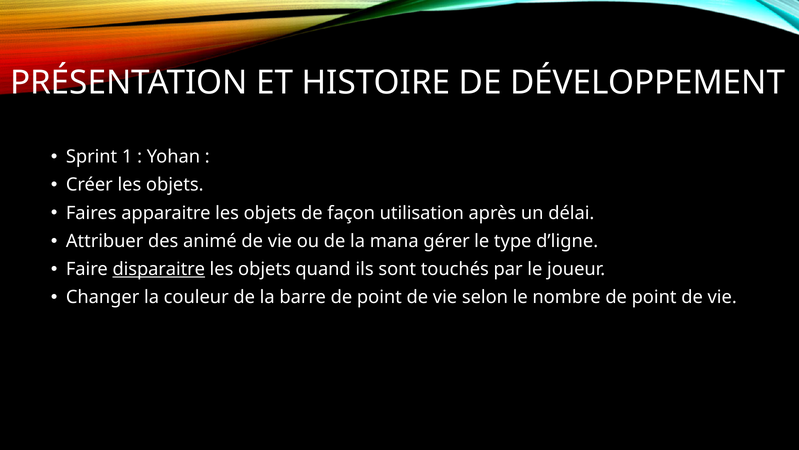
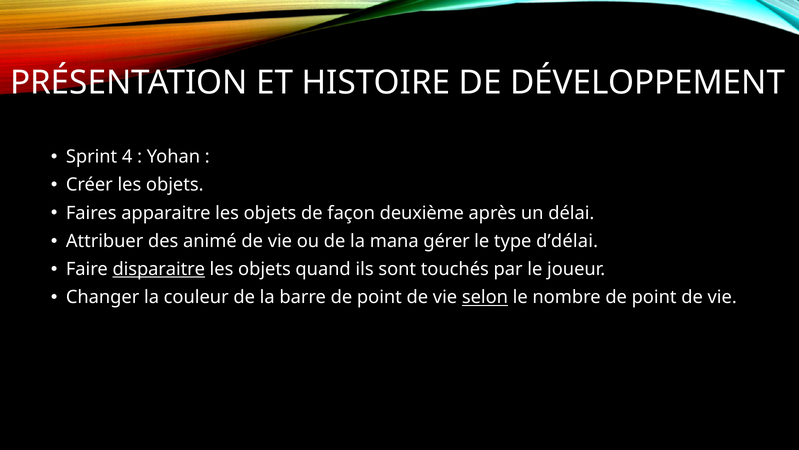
1: 1 -> 4 (127, 157)
utilisation: utilisation -> deuxième (422, 213)
d’ligne: d’ligne -> d’délai (567, 241)
selon underline: none -> present (485, 297)
